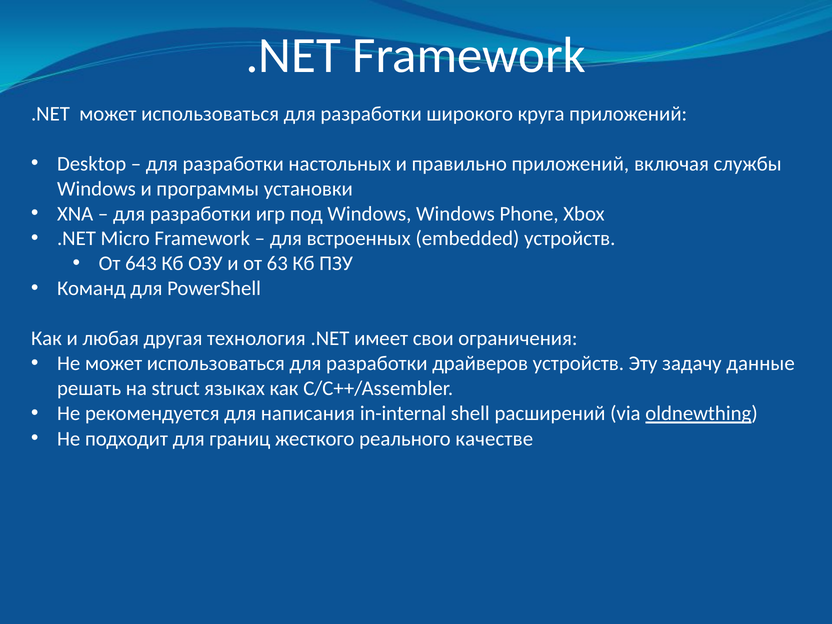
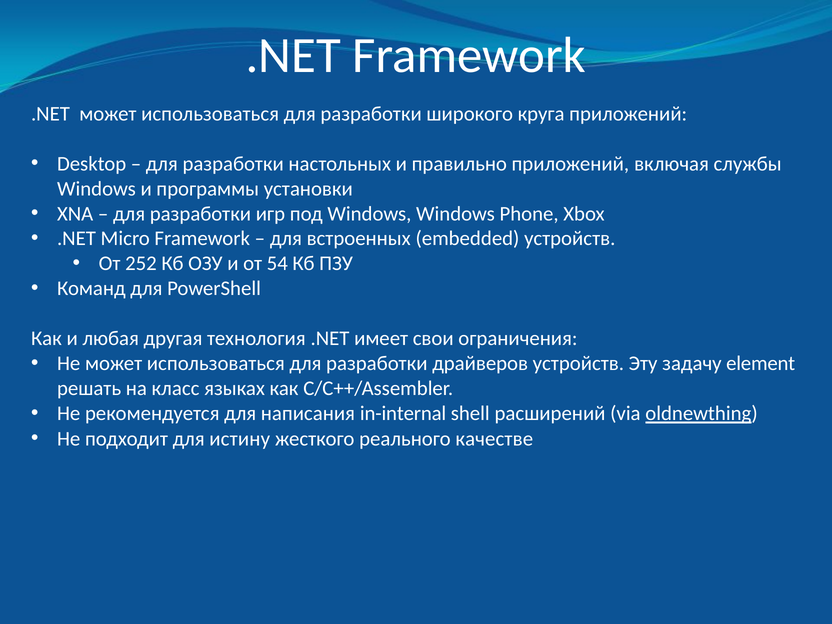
643: 643 -> 252 (141, 264)
63: 63 -> 54 (277, 264)
данные: данные -> element (761, 363)
struct: struct -> класс (176, 388)
границ: границ -> истину (240, 439)
